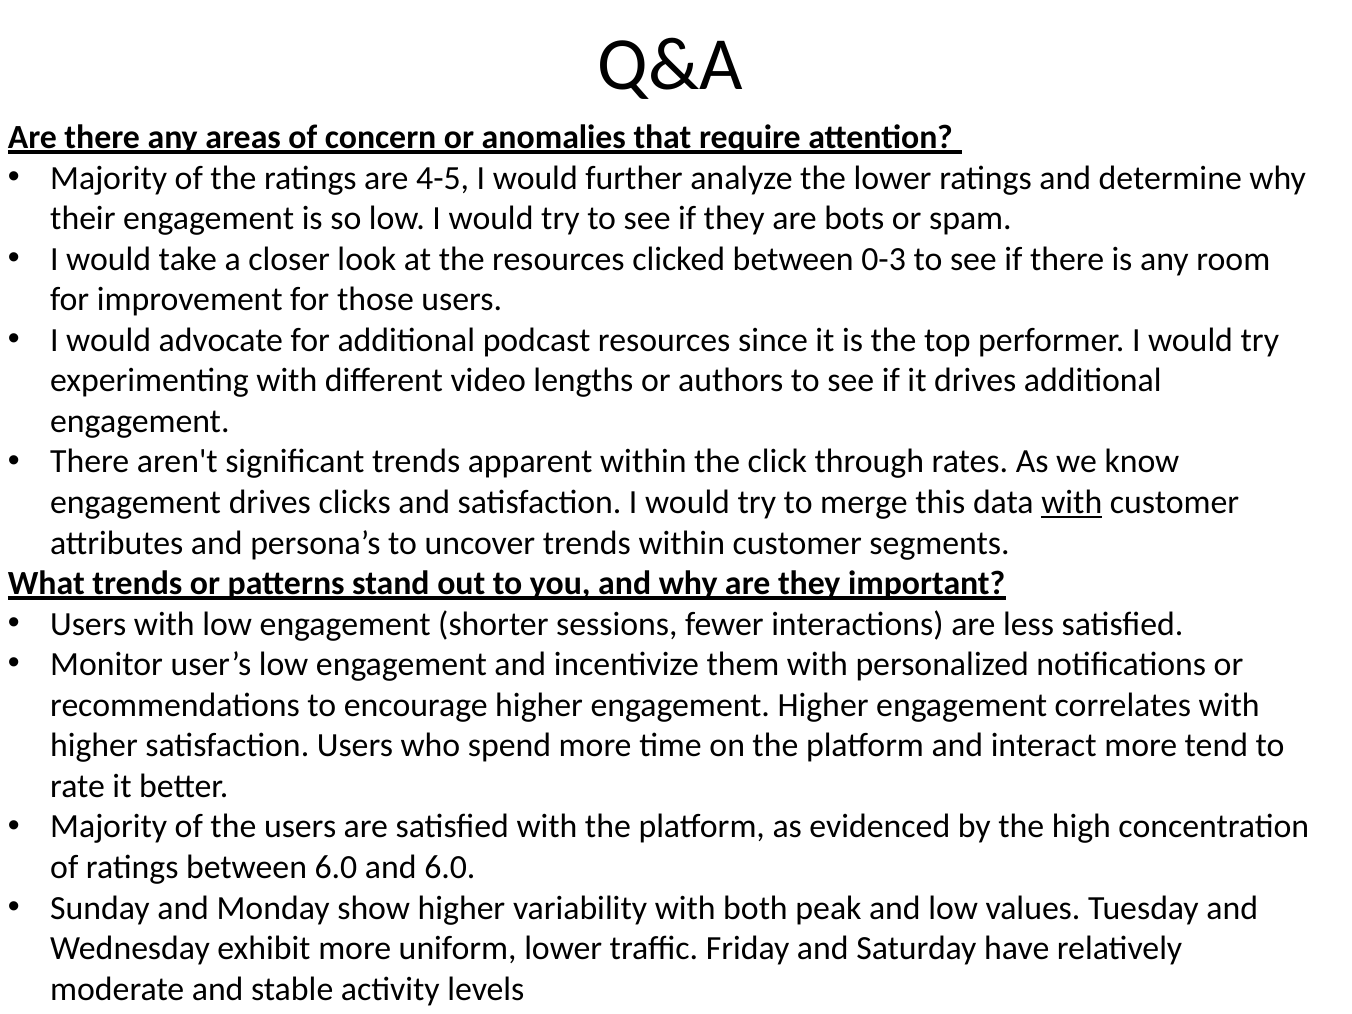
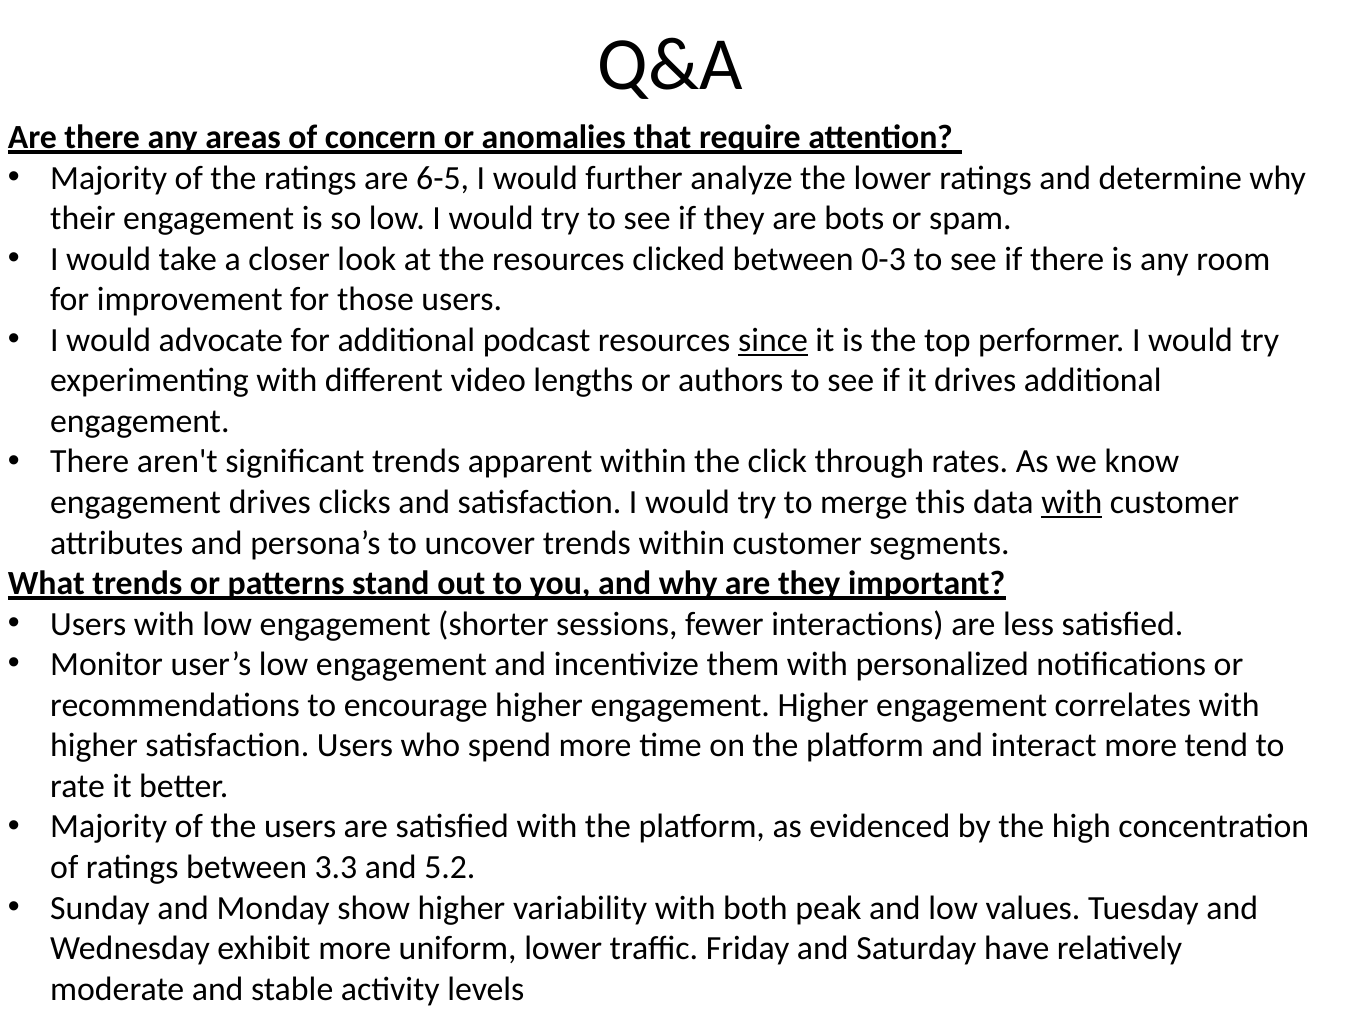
4-5: 4-5 -> 6-5 (443, 178)
since underline: none -> present (773, 340)
between 6.0: 6.0 -> 3.3 (336, 867)
and 6.0: 6.0 -> 5.2 (450, 867)
